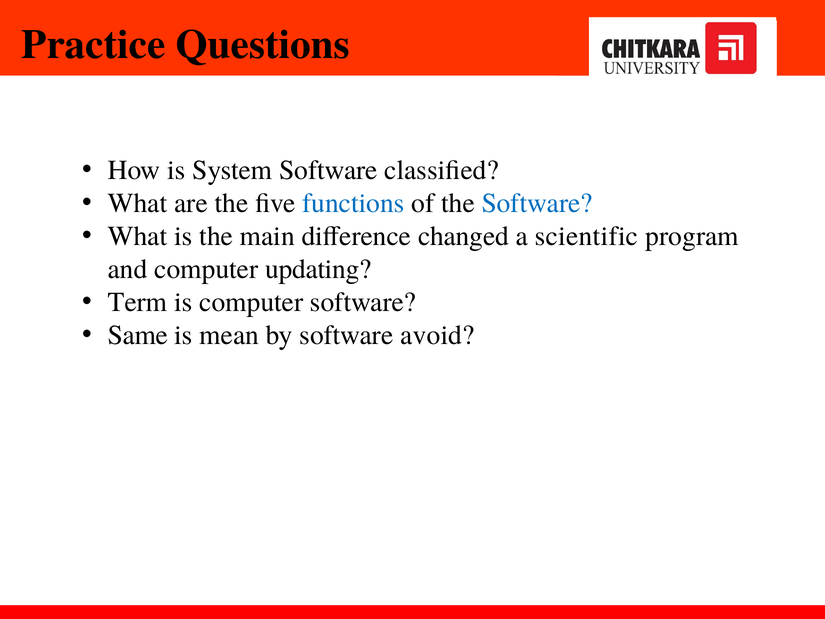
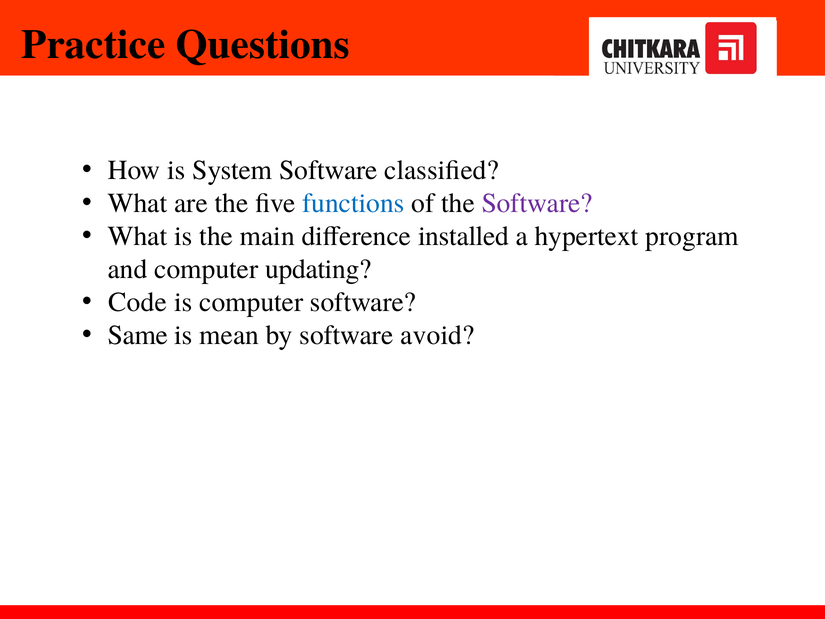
Software colour: blue -> purple (537, 203)
changed: changed -> installed (464, 236)
scientific: scientific -> hypertext (587, 236)
Term: Term -> Code (137, 302)
